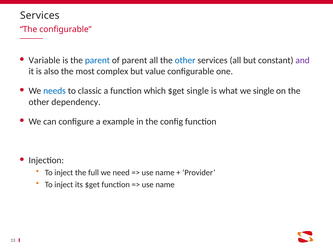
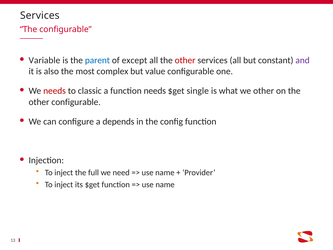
of parent: parent -> except (134, 60)
other colour: blue -> red (185, 60)
needs colour: blue -> red (55, 91)
function which: which -> needs (155, 91)
we single: single -> other (264, 91)
other dependency: dependency -> configurable (76, 102)
example: example -> depends (118, 121)
